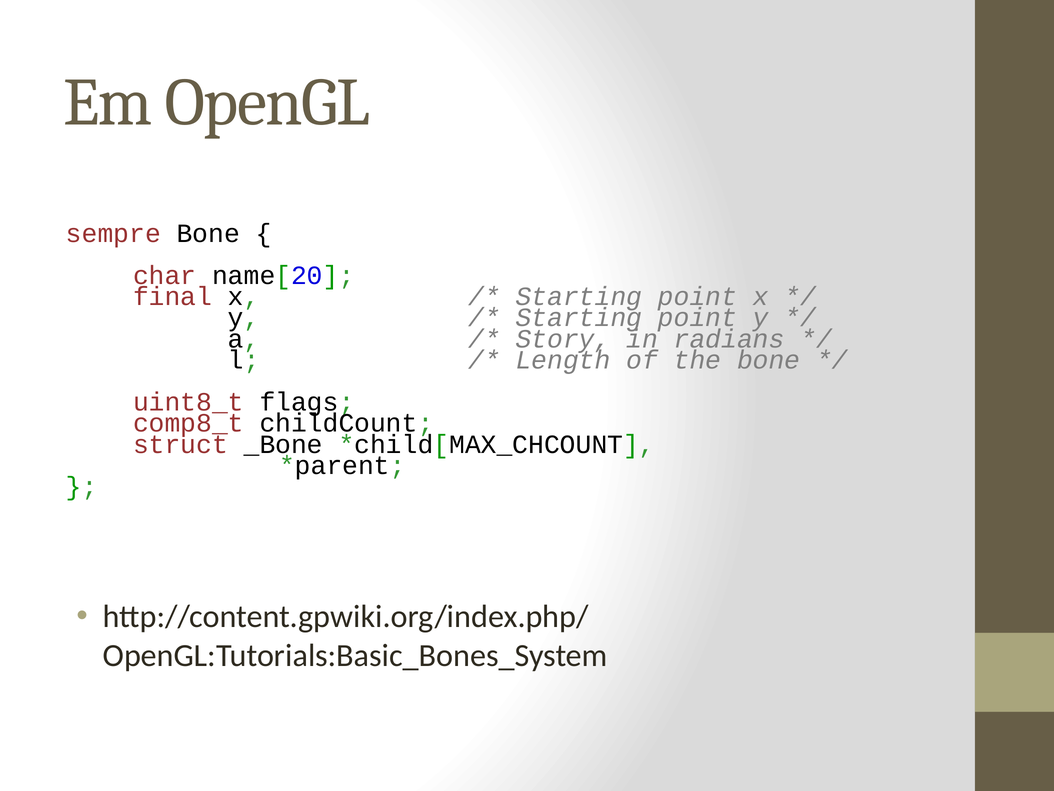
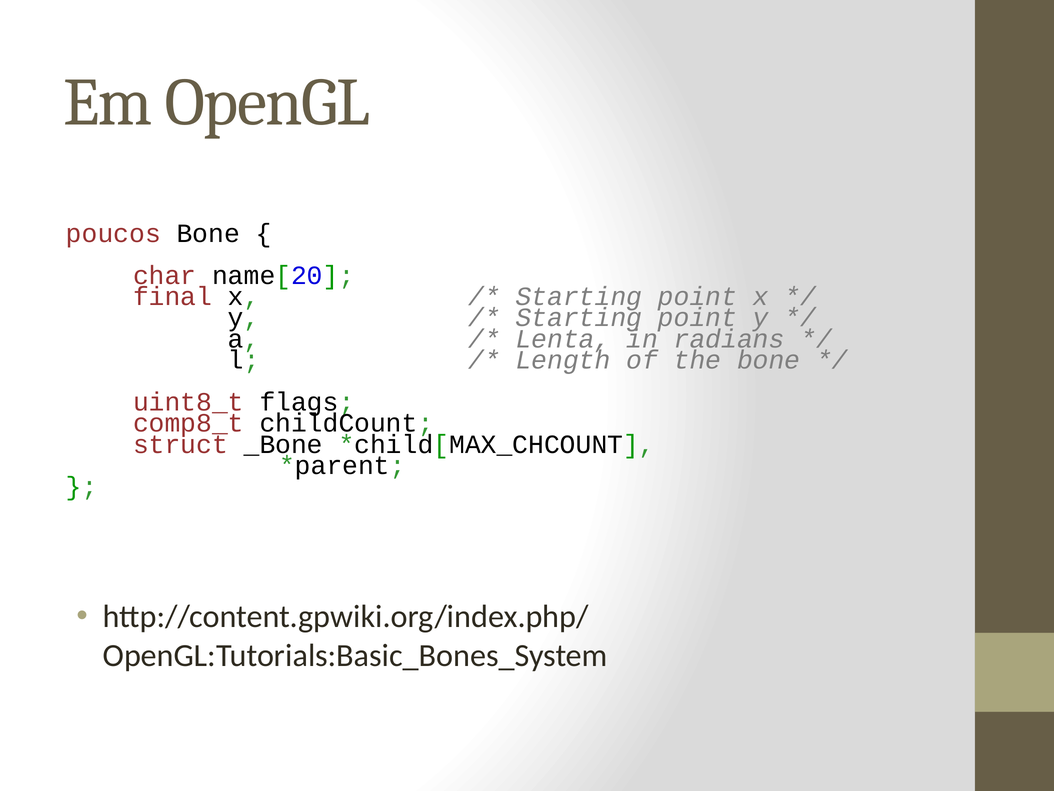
sempre: sempre -> poucos (113, 233)
Story: Story -> Lenta (563, 339)
